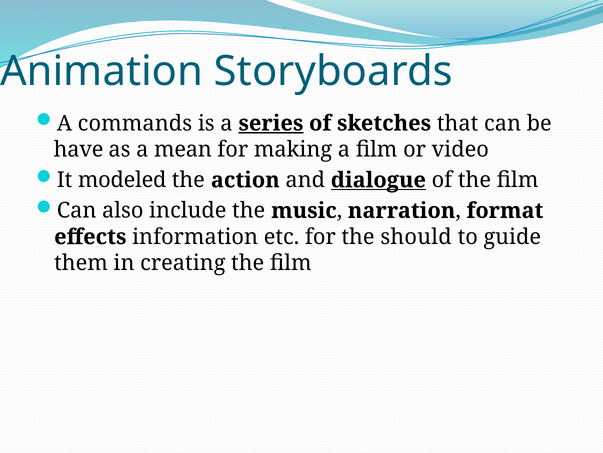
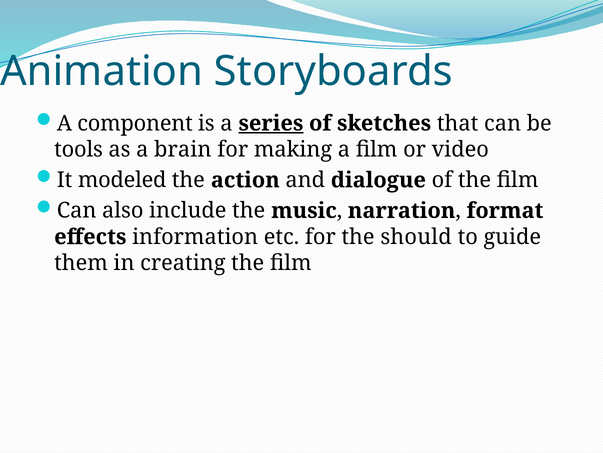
commands: commands -> component (135, 123)
have: have -> tools (79, 149)
mean: mean -> brain (183, 149)
dialogue underline: present -> none (378, 180)
